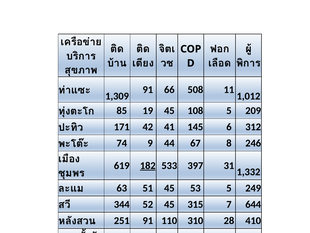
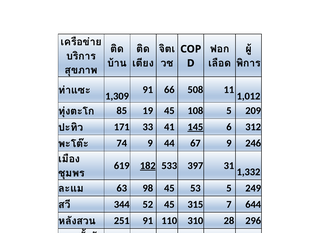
42: 42 -> 33 (148, 127)
145 underline: none -> present (195, 127)
67 8: 8 -> 9 (229, 143)
51: 51 -> 98 (148, 188)
410: 410 -> 296 (253, 220)
